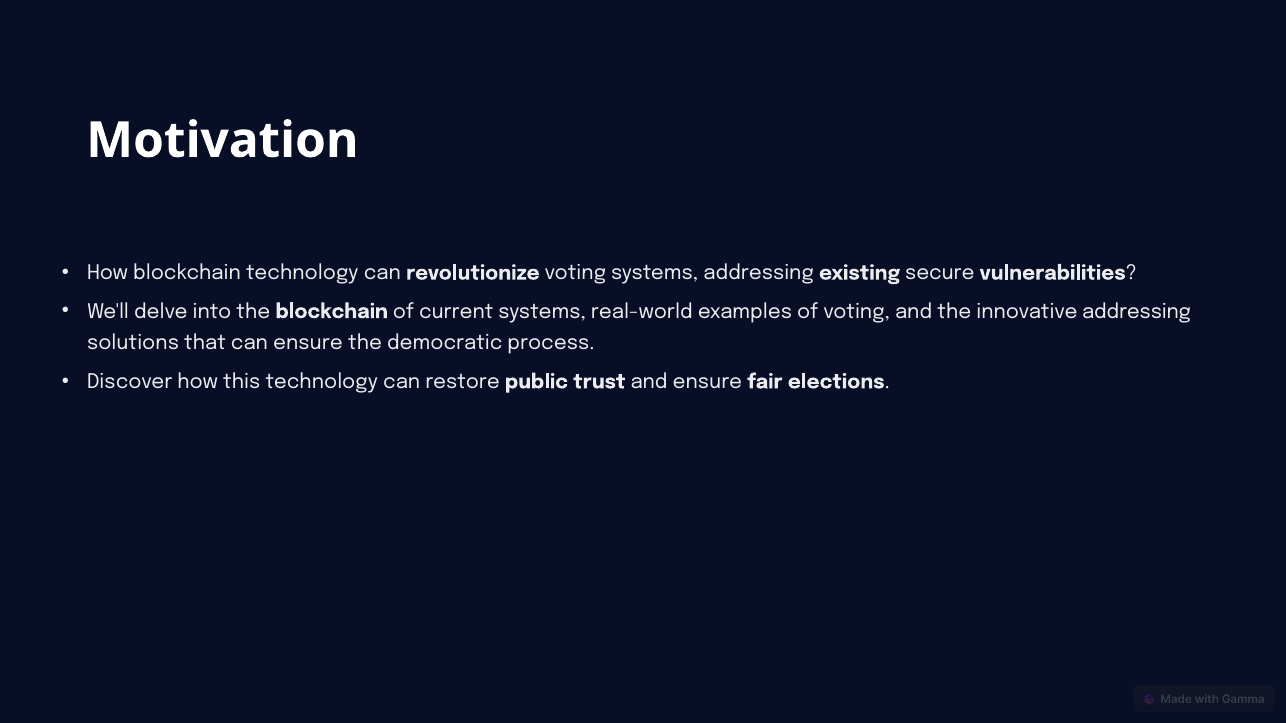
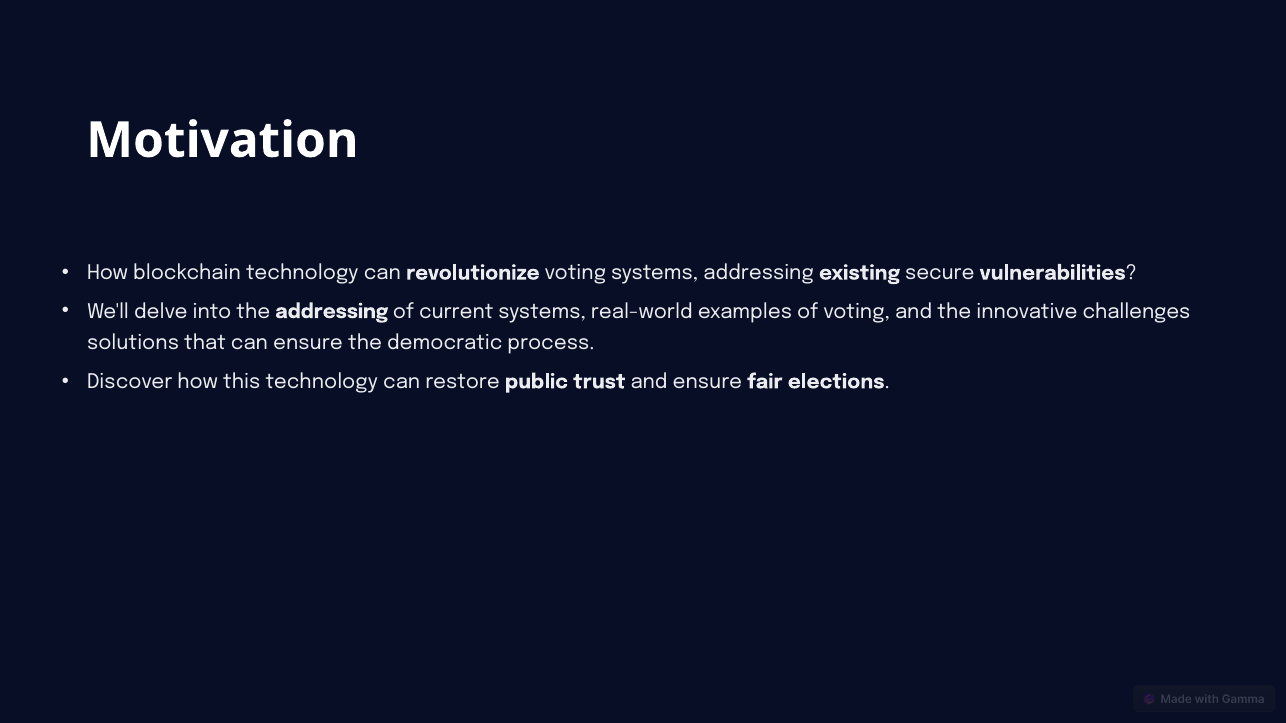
the blockchain: blockchain -> addressing (332, 312)
innovative addressing: addressing -> challenges (1137, 312)
